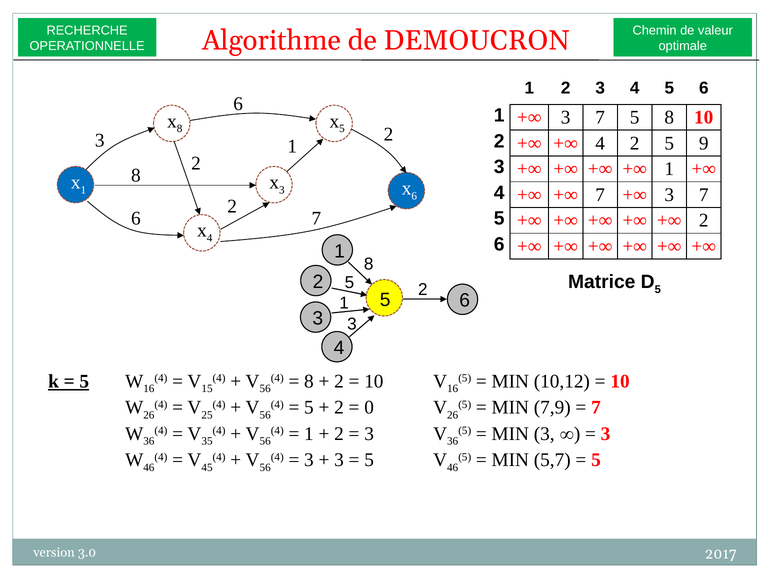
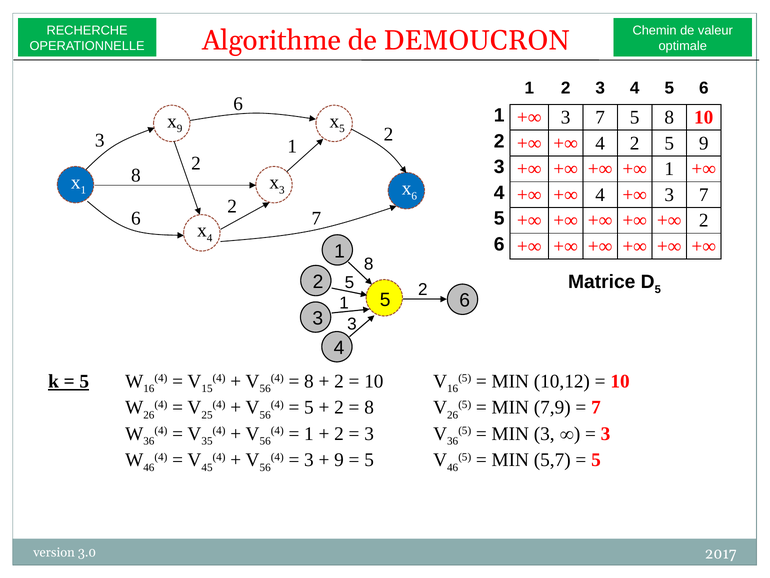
8: 8 -> 9 (180, 129)
7: 7 -> 4 (600, 195)
0: 0 -> 8 (369, 407)
3: 3 -> 9 (339, 460)
